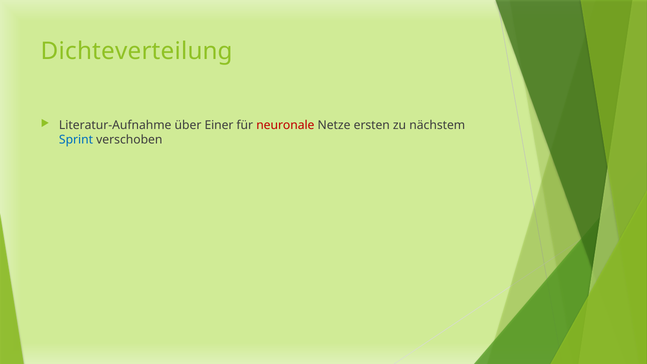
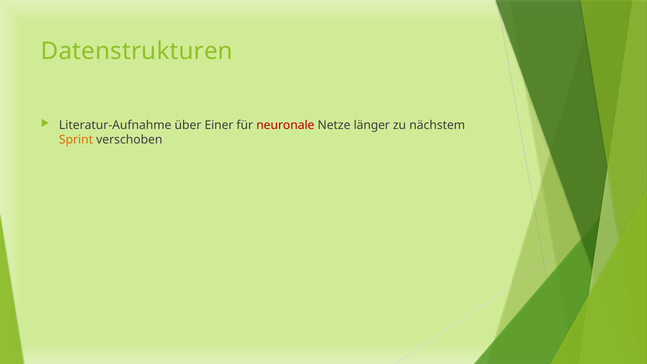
Dichteverteilung: Dichteverteilung -> Datenstrukturen (137, 51)
ersten: ersten -> länger (372, 125)
Sprint colour: blue -> orange (76, 140)
